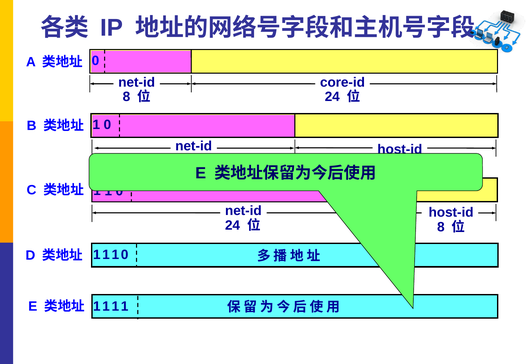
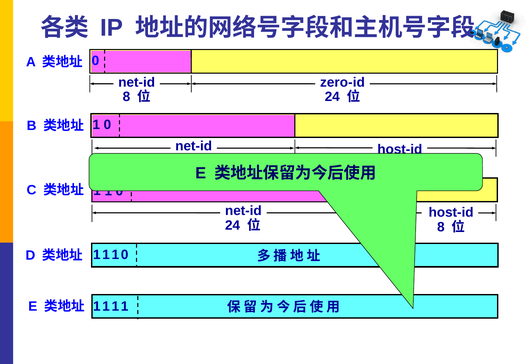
core-id: core-id -> zero-id (342, 82)
